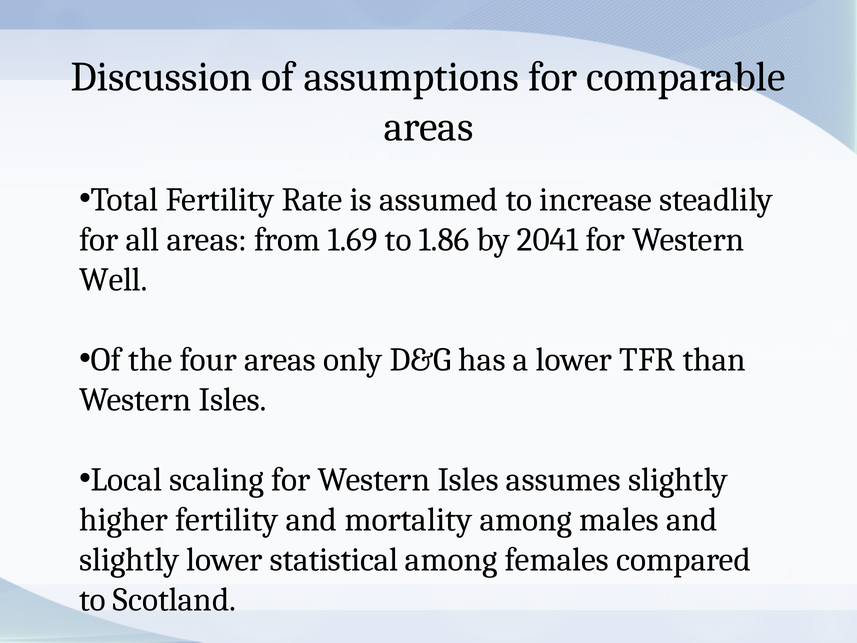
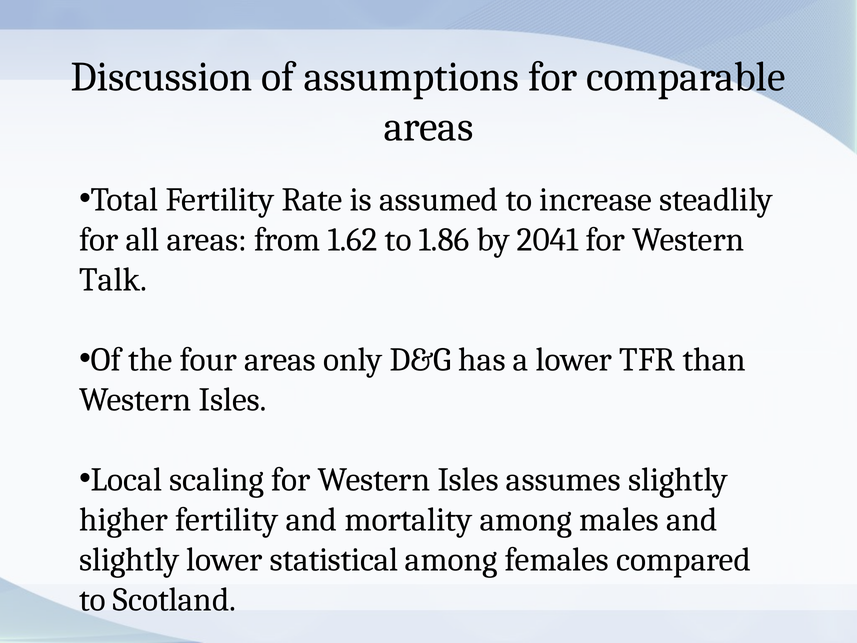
1.69: 1.69 -> 1.62 (353, 239)
Well: Well -> Talk (113, 279)
